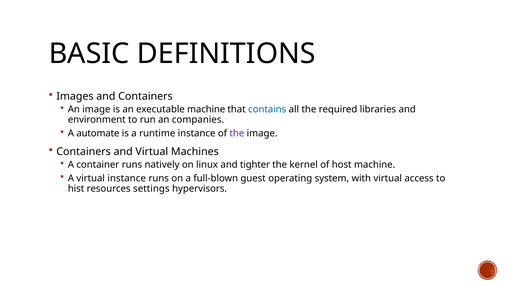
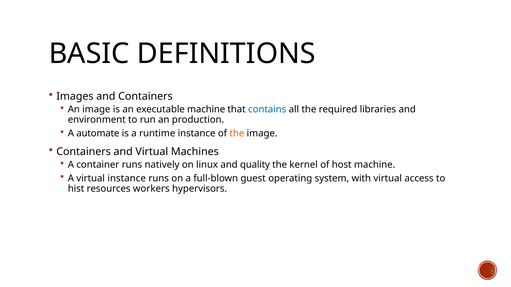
companies: companies -> production (198, 120)
the colour: purple -> orange (237, 133)
tighter: tighter -> quality (255, 165)
settings: settings -> workers (151, 189)
